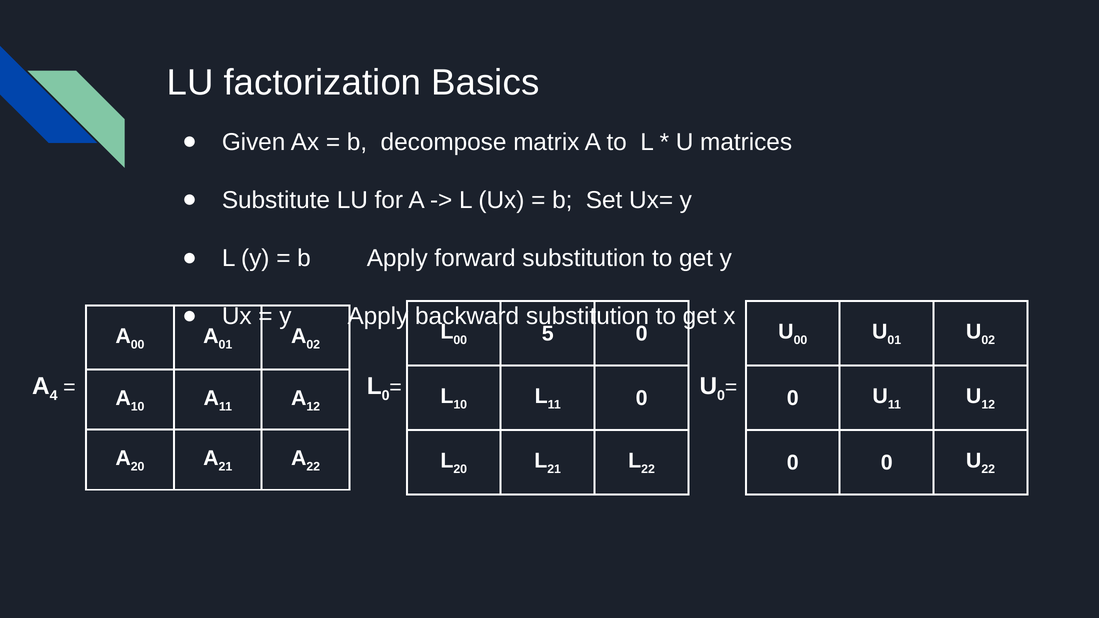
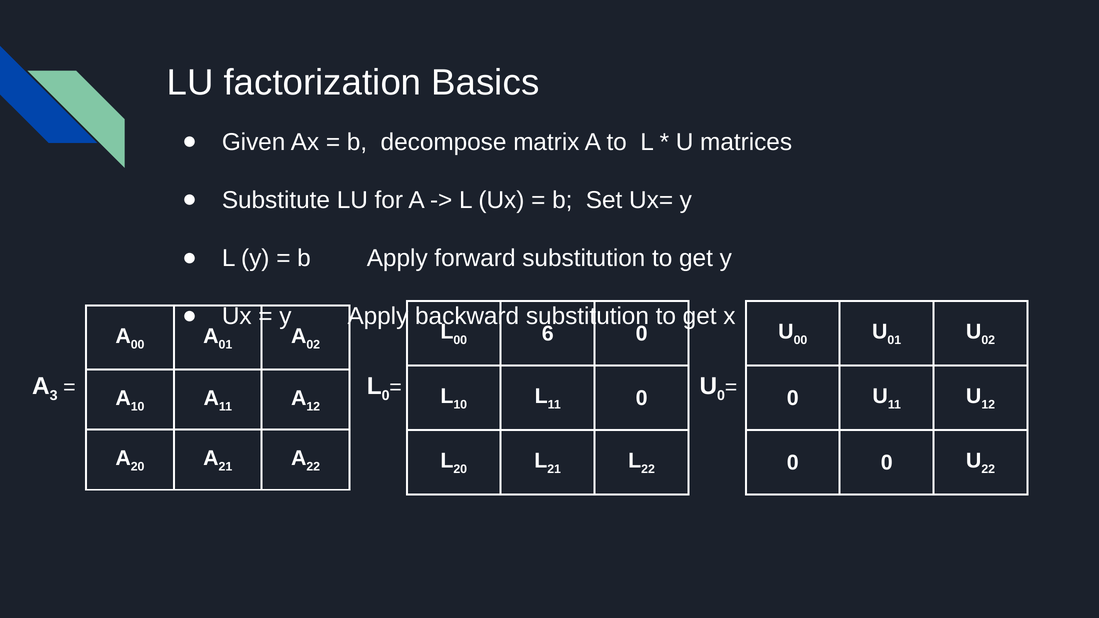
5: 5 -> 6 (548, 334)
4: 4 -> 3 (54, 396)
